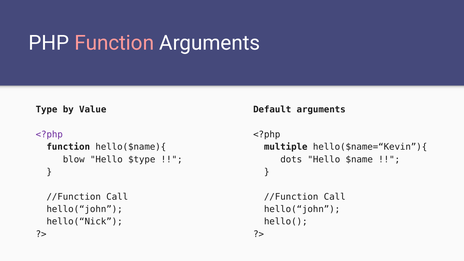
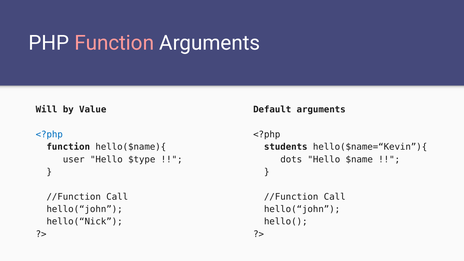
Type: Type -> Will (47, 110)
<?php colour: purple -> blue (49, 135)
multiple: multiple -> students (286, 147)
blow: blow -> user (74, 159)
